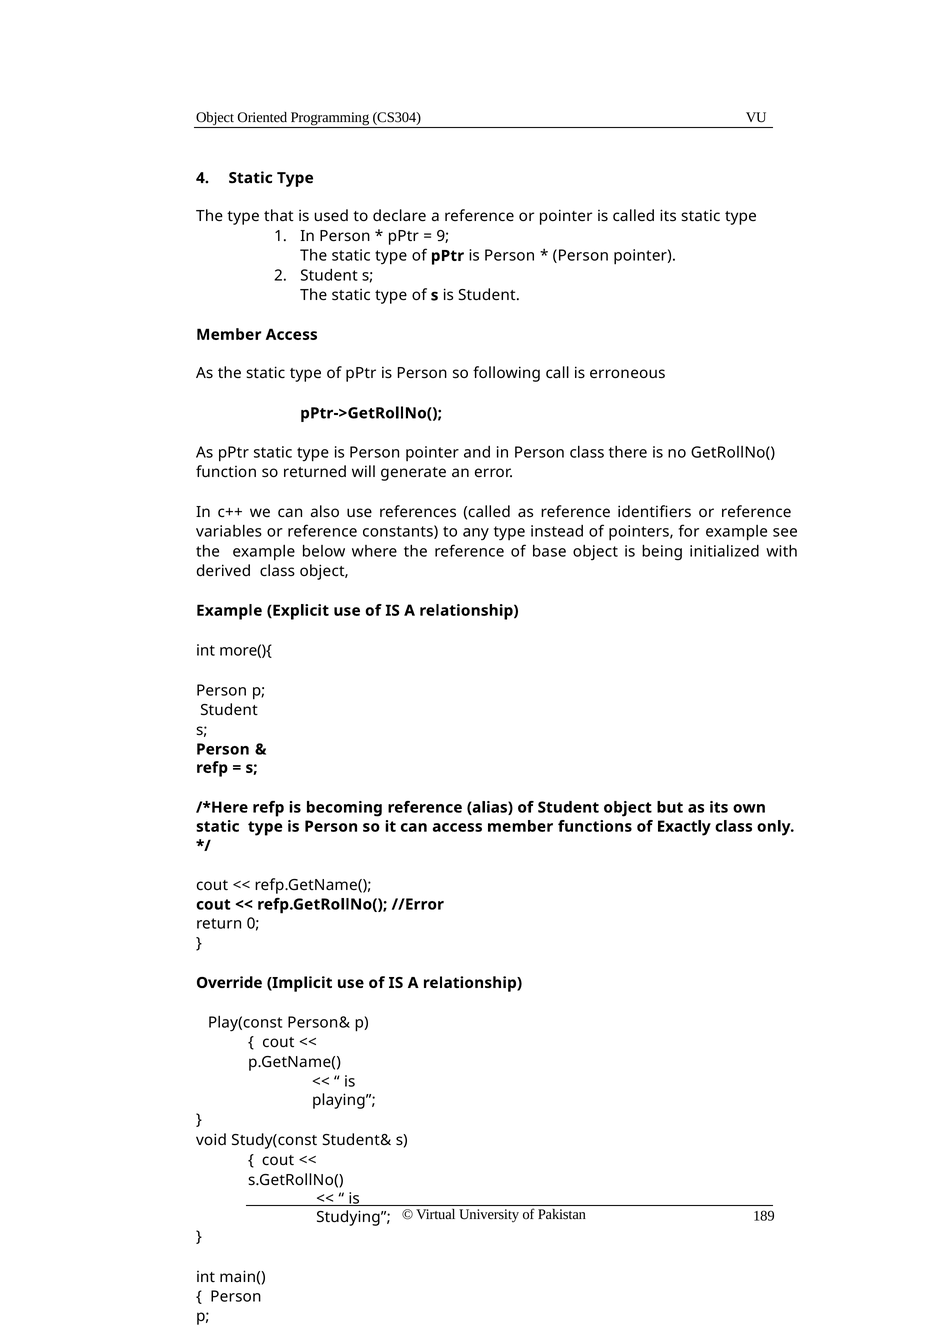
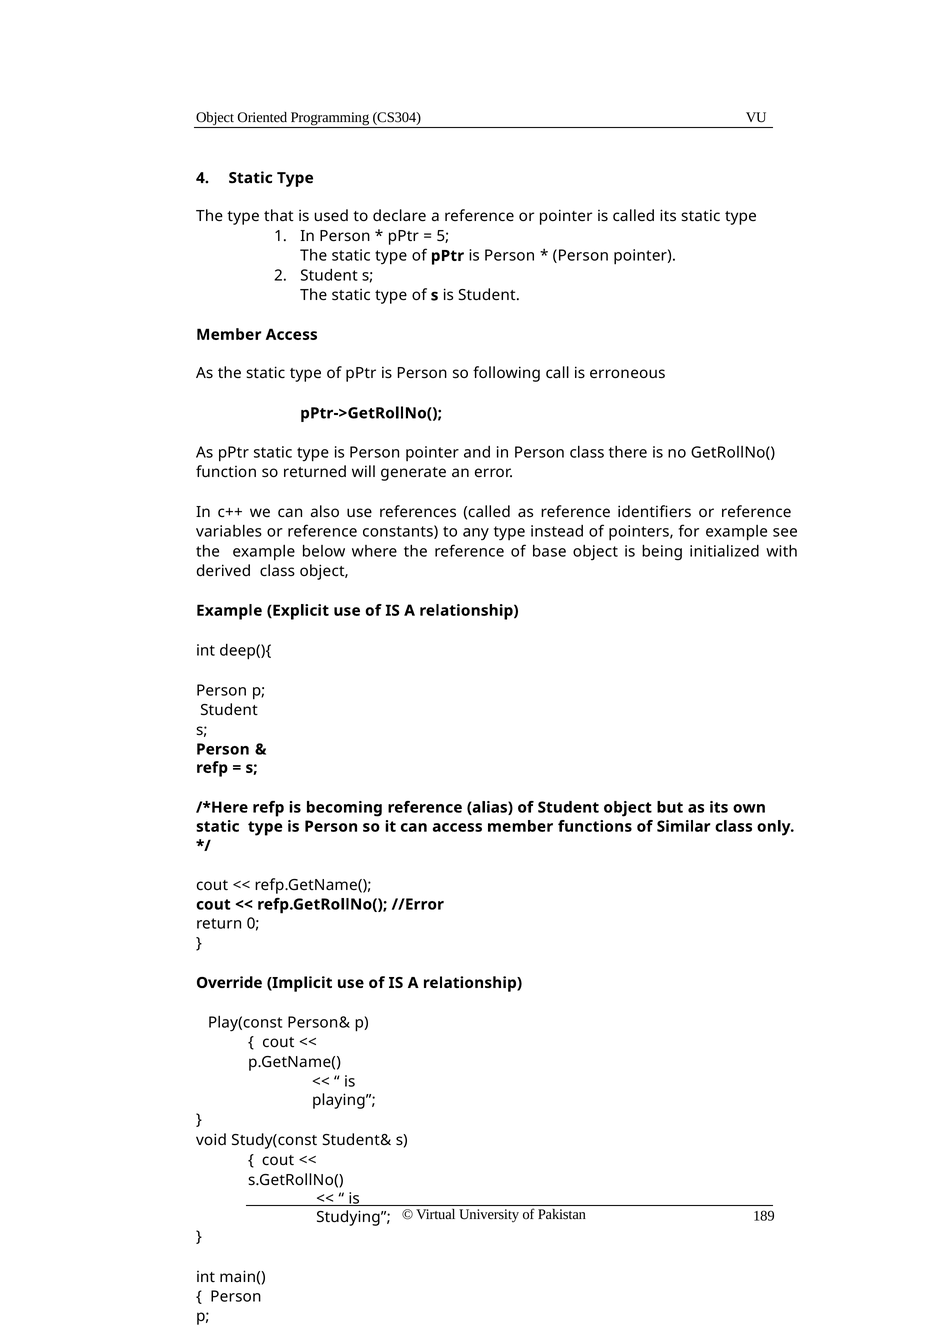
9: 9 -> 5 (443, 236)
more(){: more(){ -> deep(){ (245, 651)
Exactly: Exactly -> Similar (684, 826)
